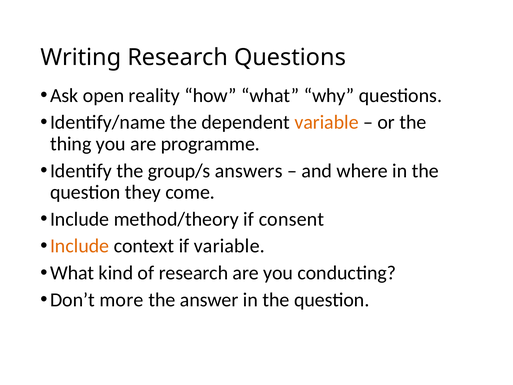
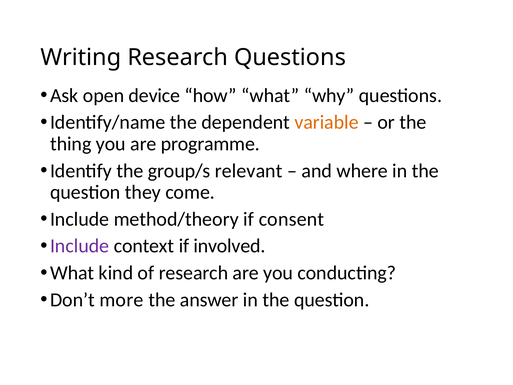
reality: reality -> device (154, 95)
answers: answers -> relevant (249, 171)
Include colour: orange -> purple (80, 246)
if variable: variable -> involved (229, 246)
